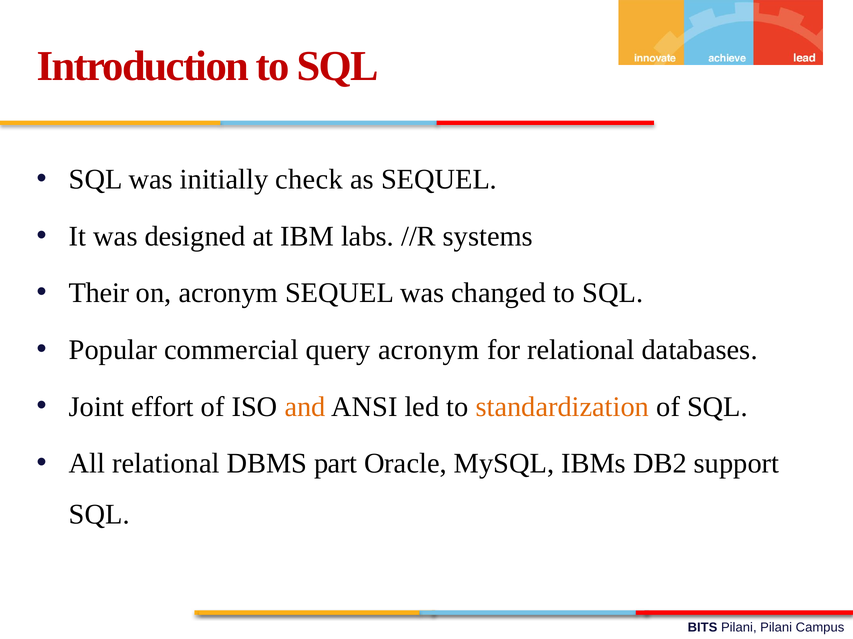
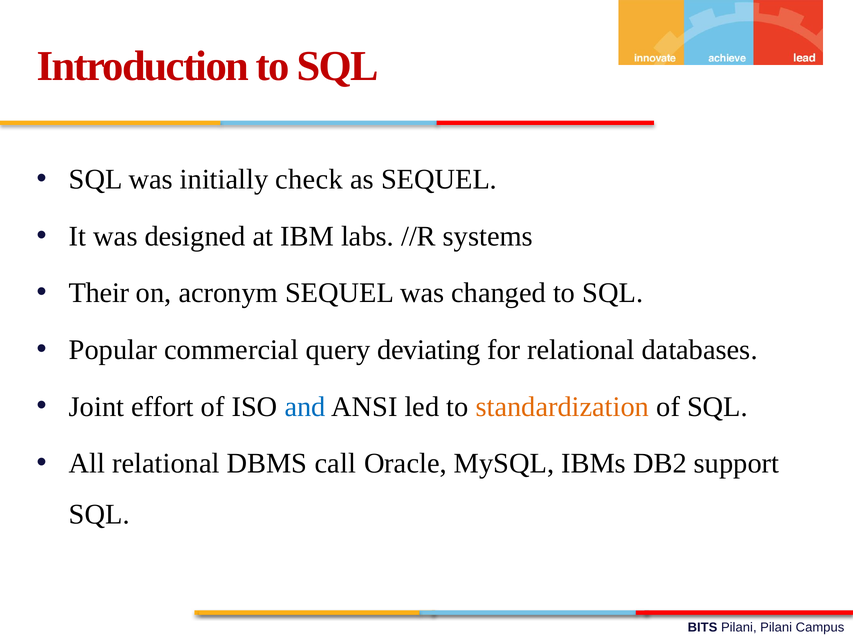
query acronym: acronym -> deviating (429, 350)
and colour: orange -> blue (305, 407)
part: part -> call (335, 464)
